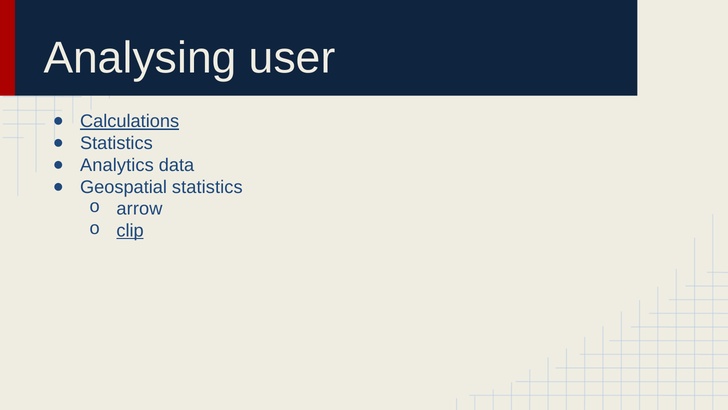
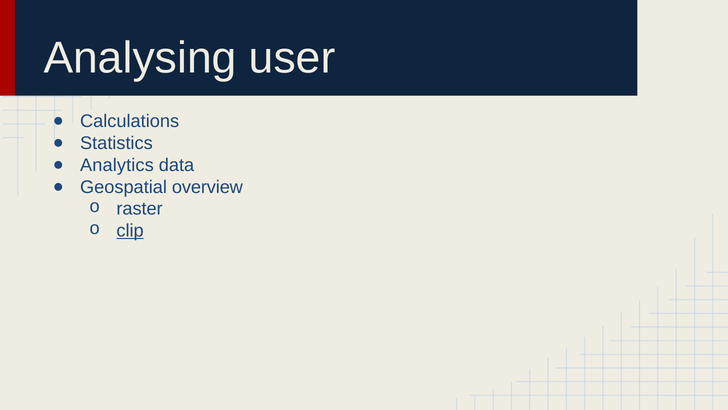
Calculations underline: present -> none (130, 121)
Geospatial statistics: statistics -> overview (207, 187)
arrow: arrow -> raster (140, 209)
